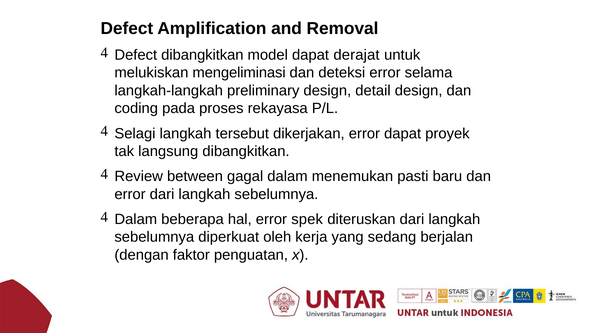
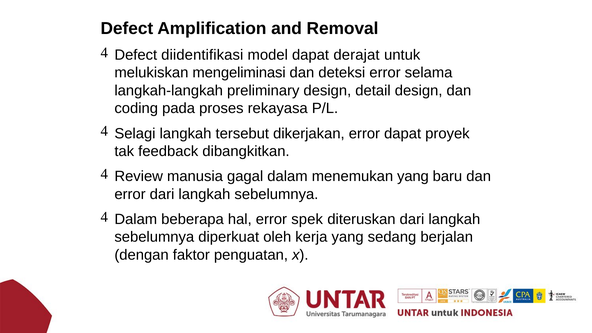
Defect dibangkitkan: dibangkitkan -> diidentifikasi (202, 55)
langsung: langsung -> feedback (168, 151)
between: between -> manusia (195, 176)
menemukan pasti: pasti -> yang (413, 176)
